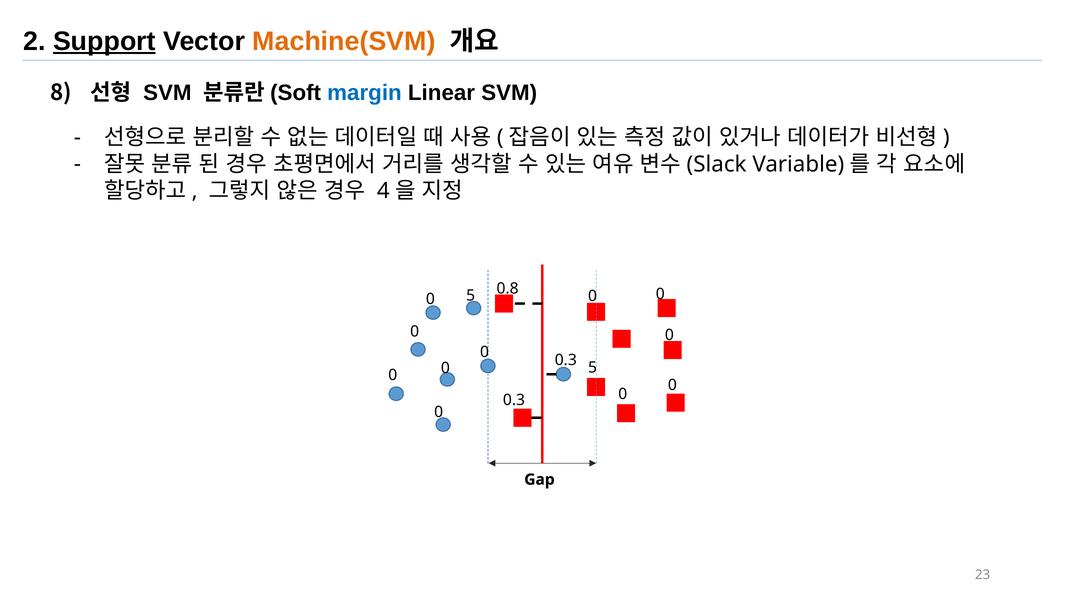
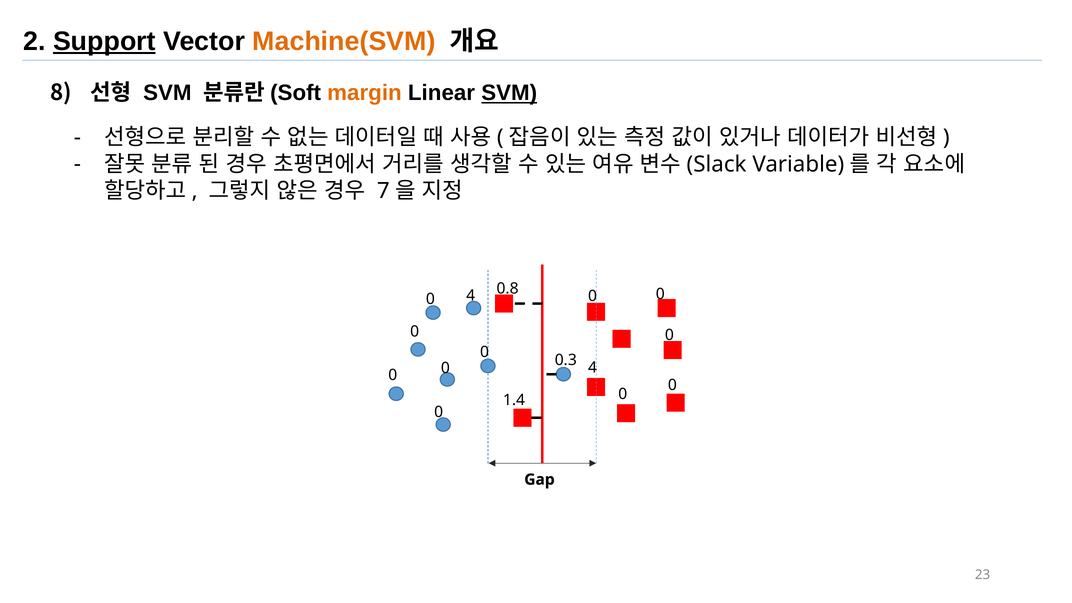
margin colour: blue -> orange (364, 93)
SVM underline: none -> present (509, 93)
4: 4 -> 7 (383, 191)
0 5: 5 -> 4 (471, 295)
0.3 5: 5 -> 4 (593, 368)
0.3: 0.3 -> 1.4 (514, 400)
